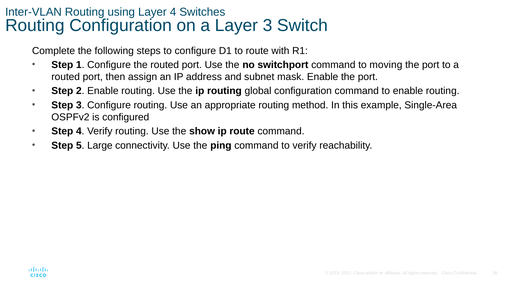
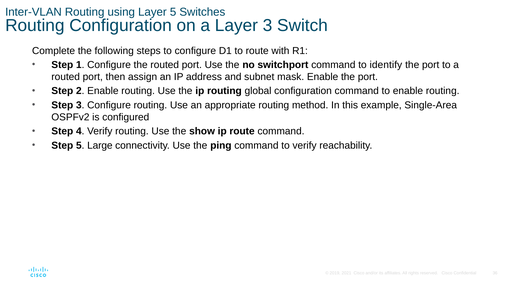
Layer 4: 4 -> 5 (173, 12)
moving: moving -> identify (386, 65)
